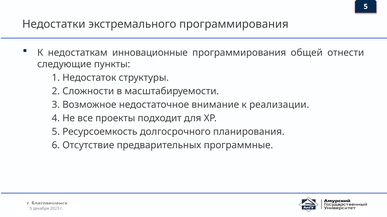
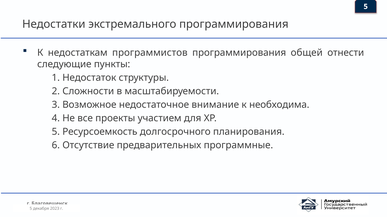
инновационные: инновационные -> программистов (150, 53)
реализации: реализации -> необходима (279, 105)
подходит: подходит -> участием (160, 119)
